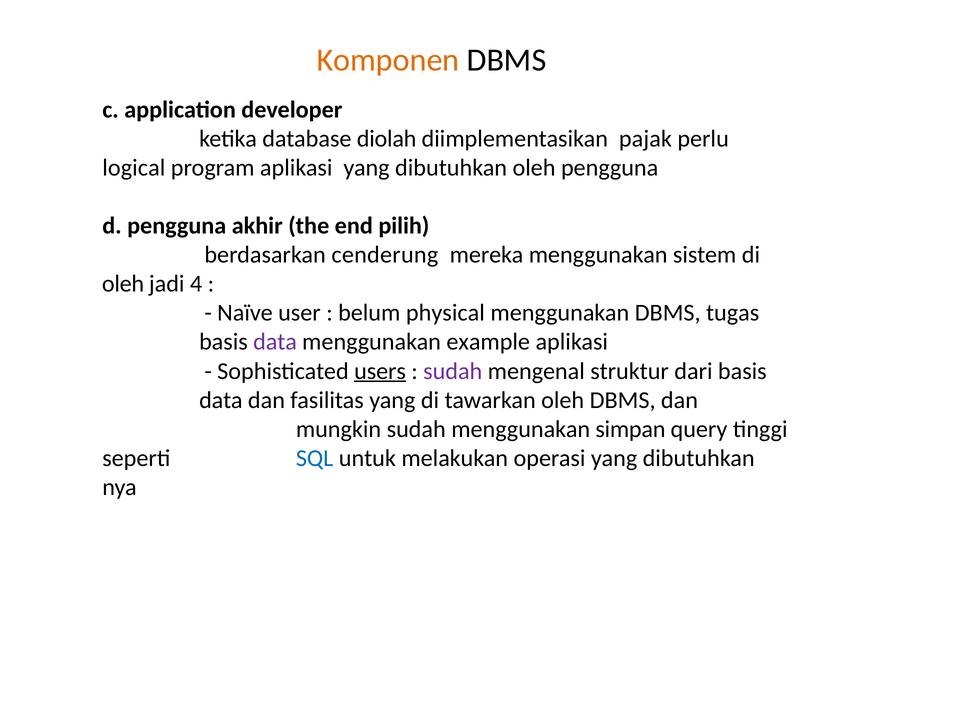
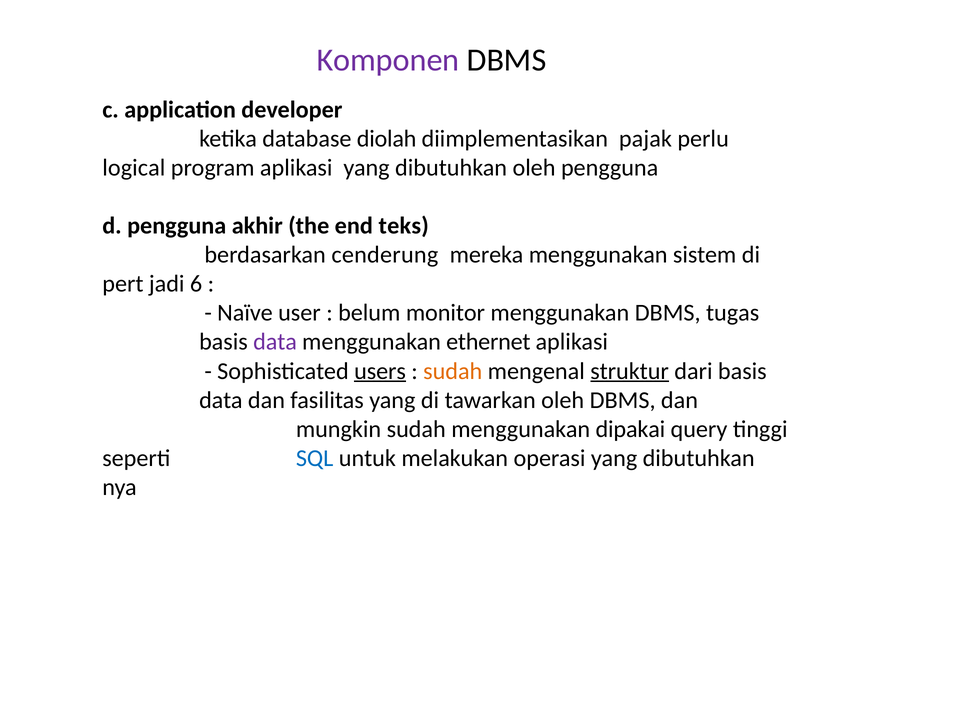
Komponen colour: orange -> purple (388, 60)
pilih: pilih -> teks (404, 226)
oleh: oleh -> pert (123, 284)
4: 4 -> 6 (196, 284)
physical: physical -> monitor (445, 313)
example: example -> ethernet (488, 342)
sudah colour: purple -> orange (453, 371)
struktur underline: none -> present (630, 371)
simpan: simpan -> dipakai (630, 429)
